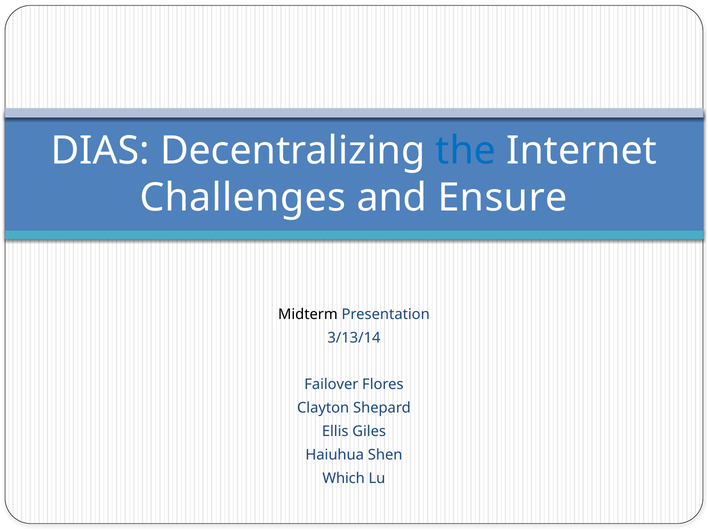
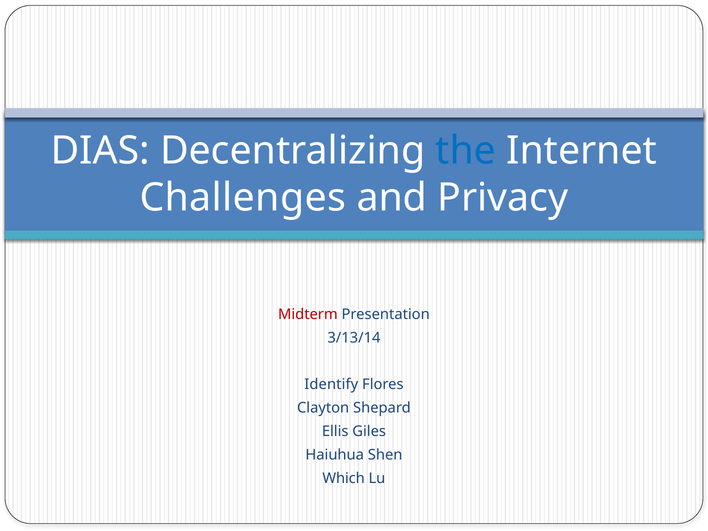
Ensure: Ensure -> Privacy (503, 198)
Midterm colour: black -> red (308, 314)
Failover: Failover -> Identify (331, 385)
